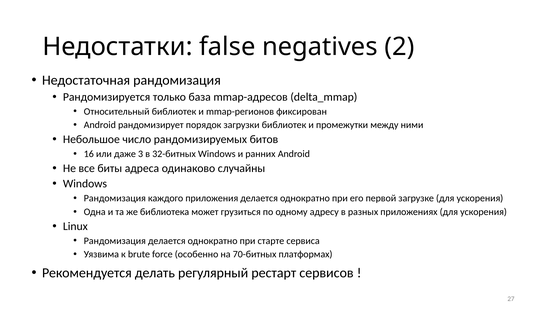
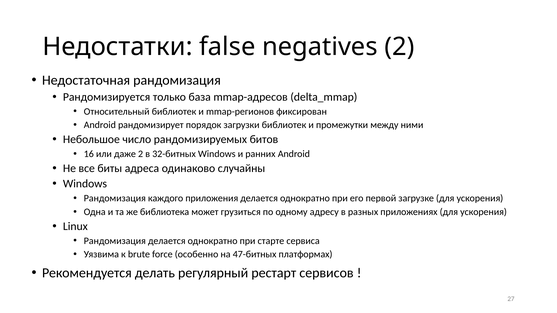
даже 3: 3 -> 2 (141, 154)
70-битных: 70-битных -> 47-битных (255, 255)
